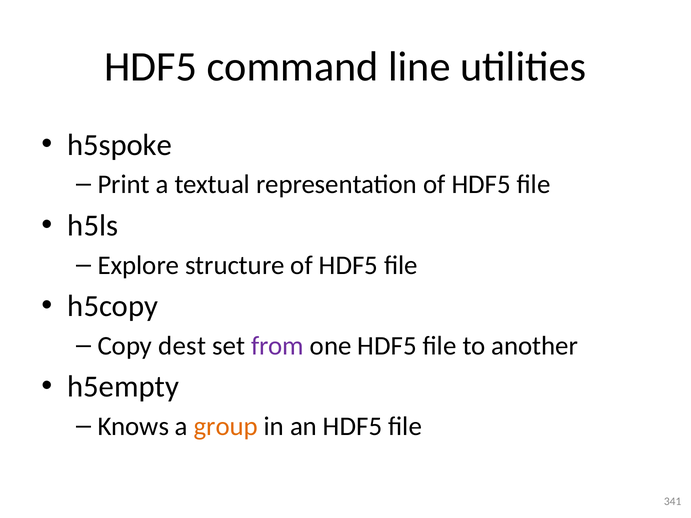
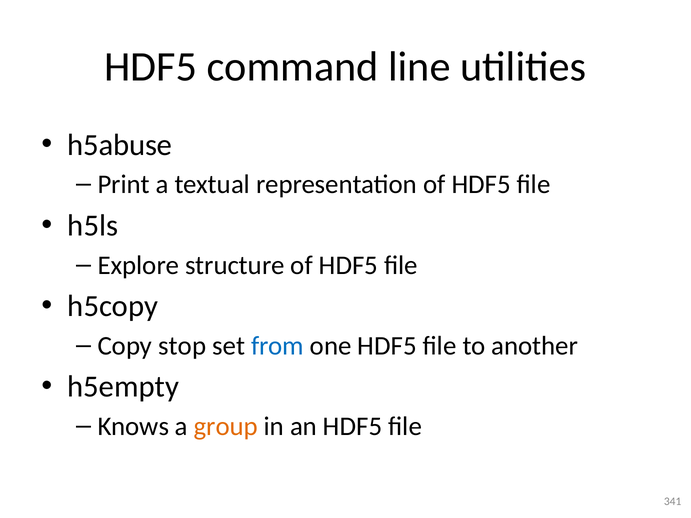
h5spoke: h5spoke -> h5abuse (120, 145)
dest: dest -> stop (182, 346)
from colour: purple -> blue (278, 346)
